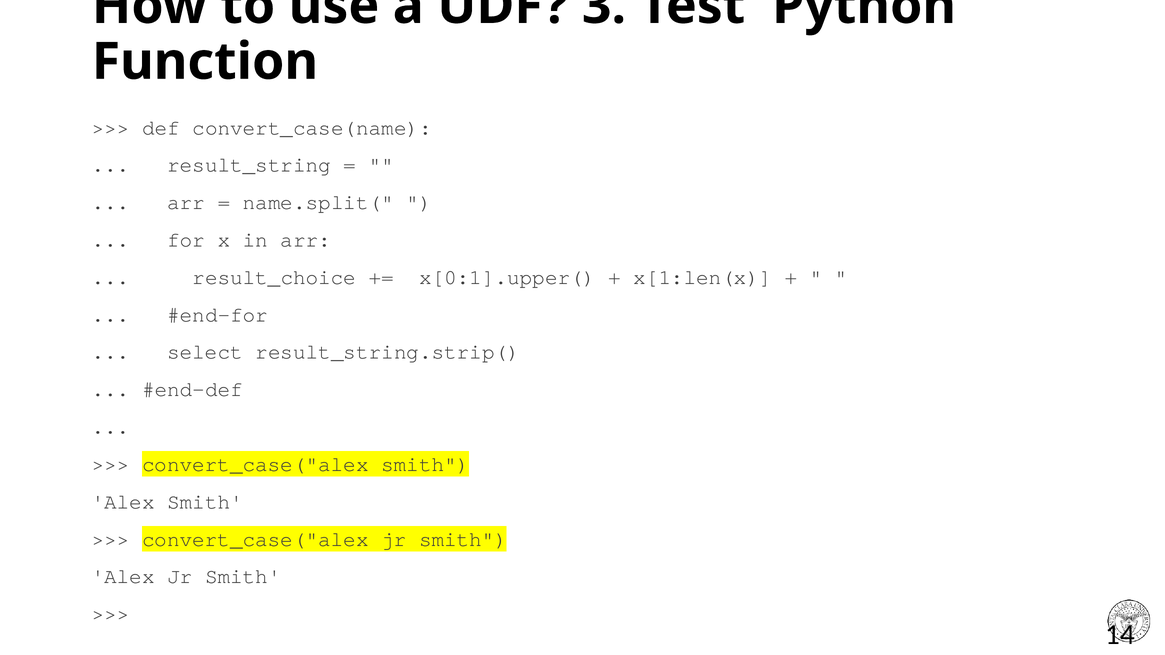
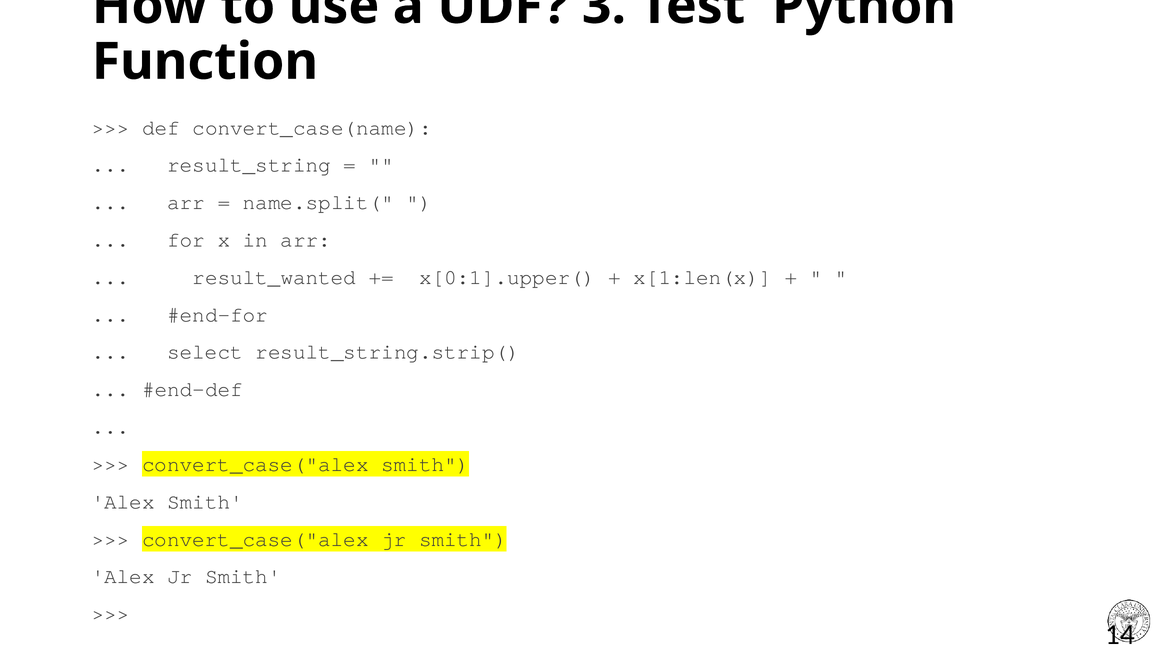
result_choice: result_choice -> result_wanted (274, 277)
